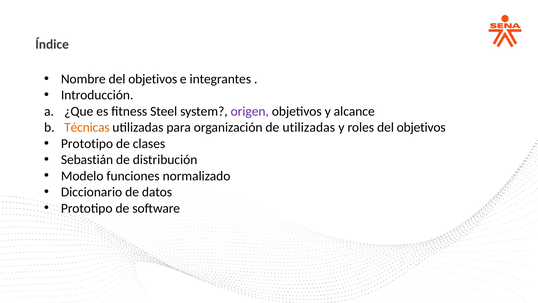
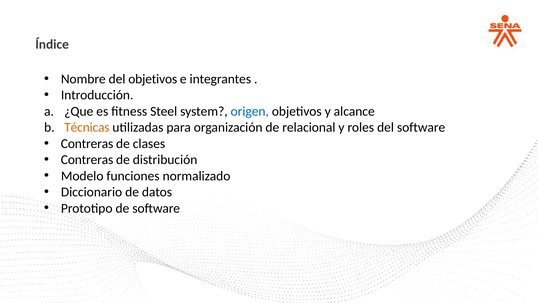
origen colour: purple -> blue (250, 111)
de utilizadas: utilizadas -> relacional (309, 127)
roles del objetivos: objetivos -> software (421, 127)
Prototipo: Prototipo -> Contreras (87, 143)
Sebastián: Sebastián -> Contreras (87, 160)
